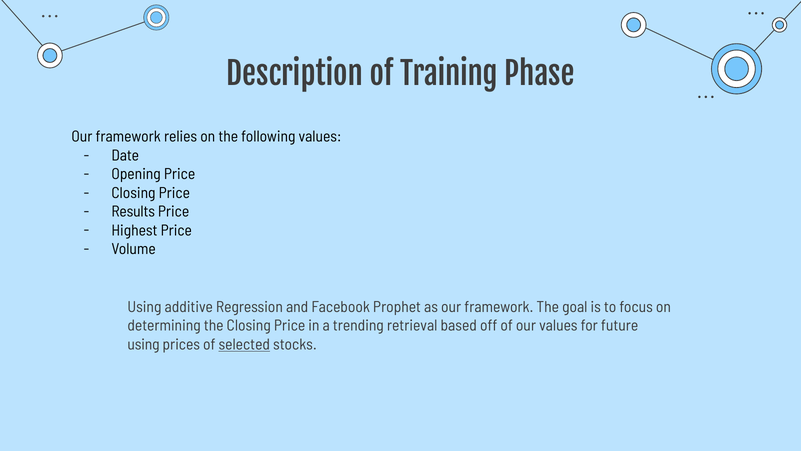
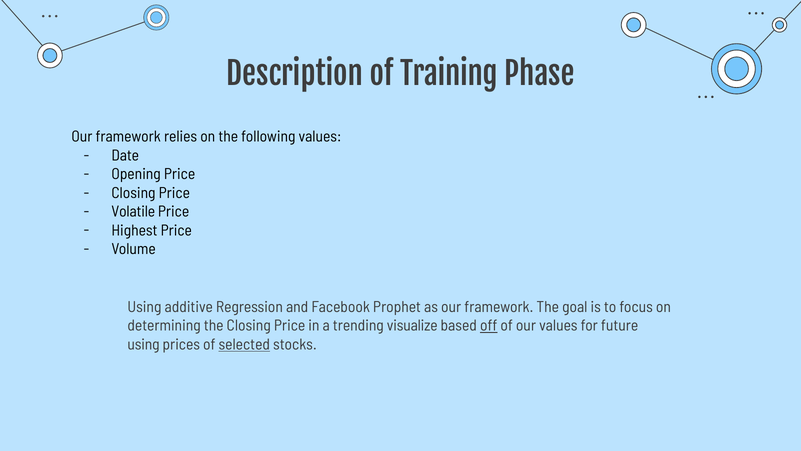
Results: Results -> Volatile (133, 211)
retrieval: retrieval -> visualize (412, 326)
off underline: none -> present (489, 326)
